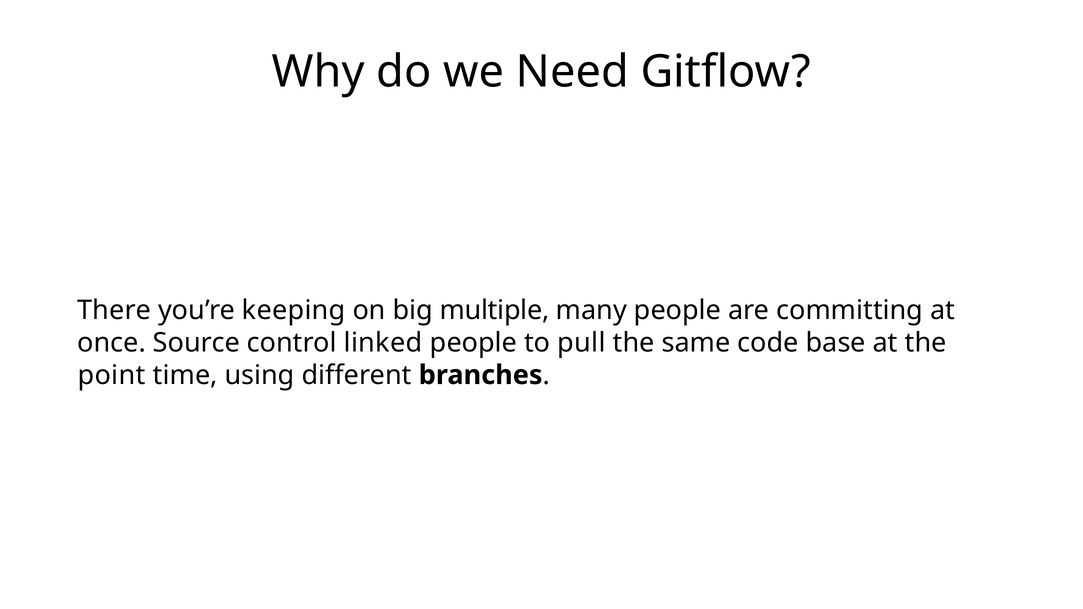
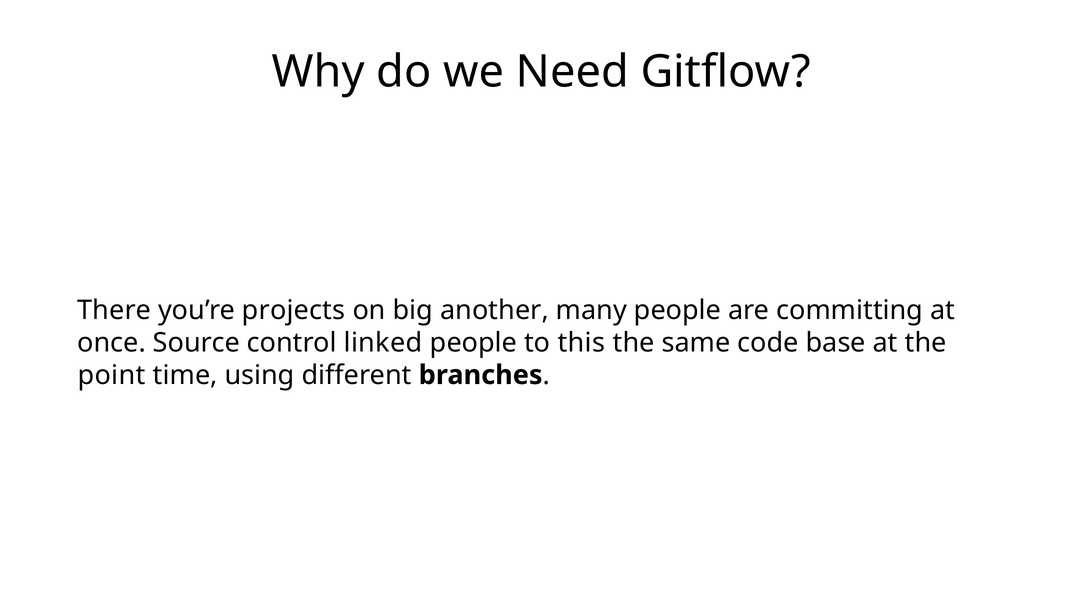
keeping: keeping -> projects (294, 310)
multiple: multiple -> another (494, 310)
pull: pull -> this (581, 343)
